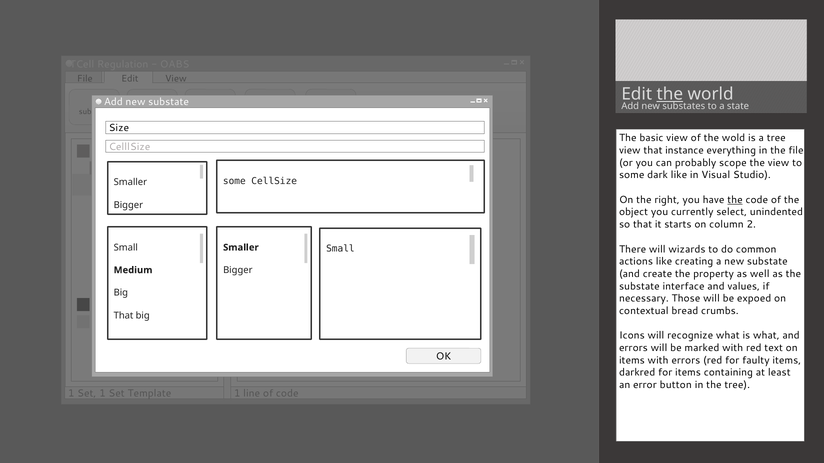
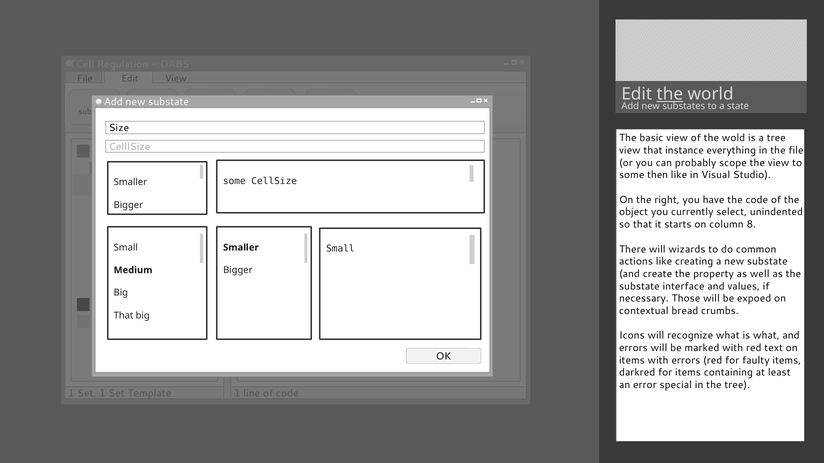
dark: dark -> then (658, 175)
the underline: present -> none (735, 200)
2: 2 -> 8 (751, 225)
button: button -> special (676, 385)
